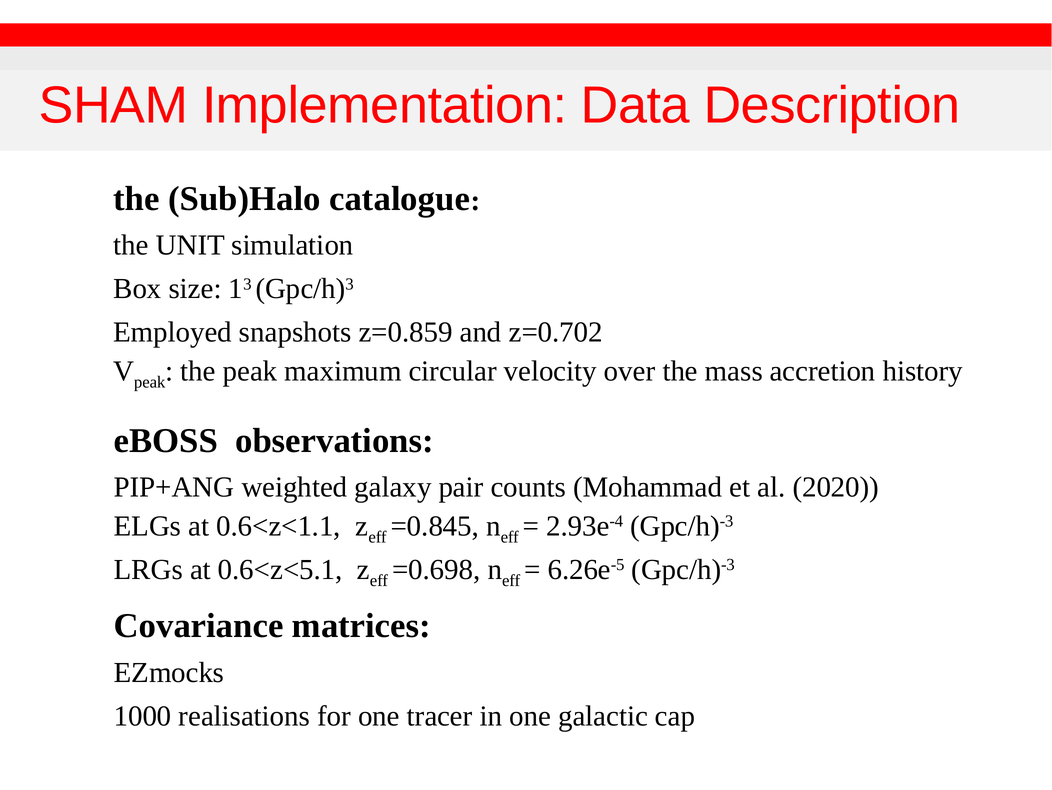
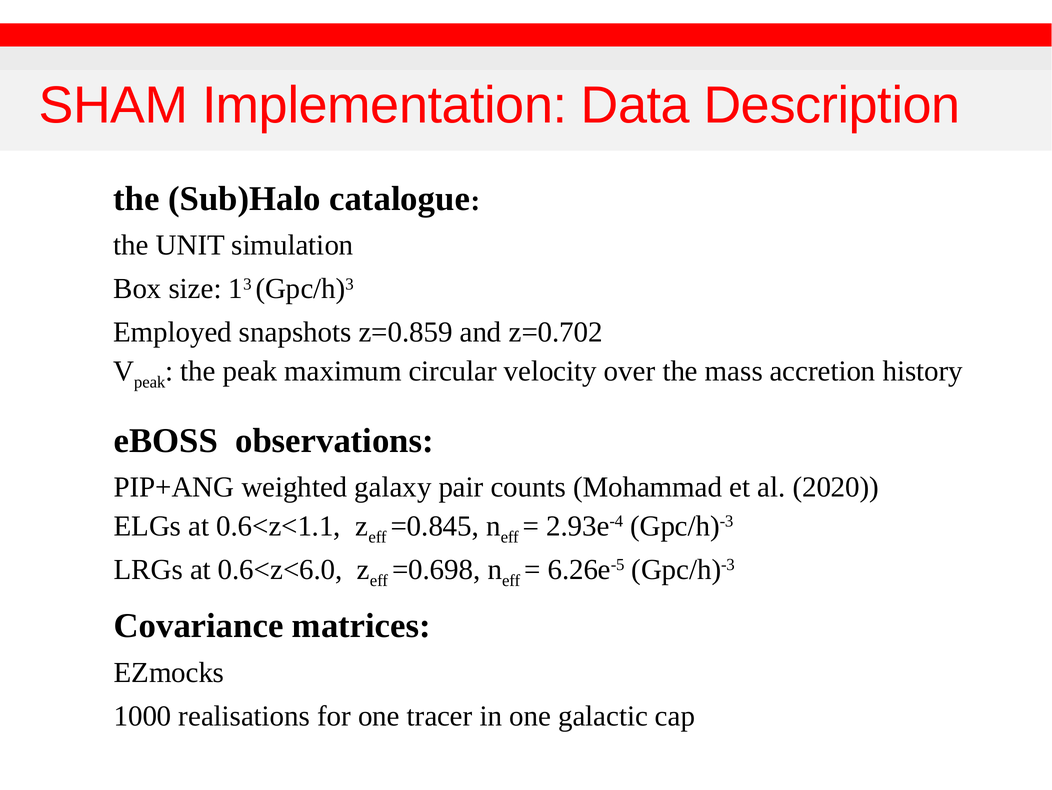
0.6<z<5.1: 0.6<z<5.1 -> 0.6<z<6.0 (280, 569)
